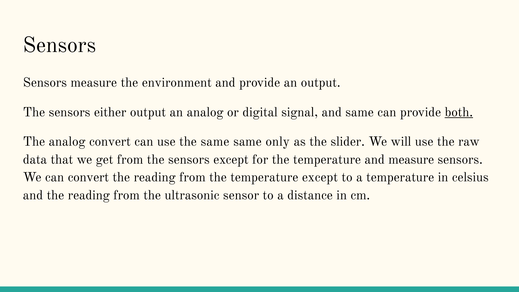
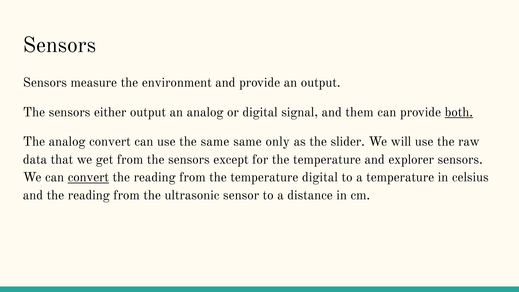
and same: same -> them (360, 112)
and measure: measure -> explorer (411, 159)
convert underline: none -> present (88, 177)
temperature except: except -> digital (320, 177)
